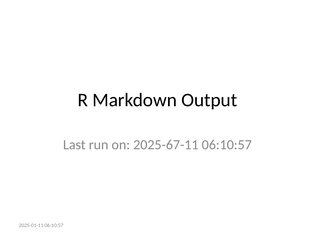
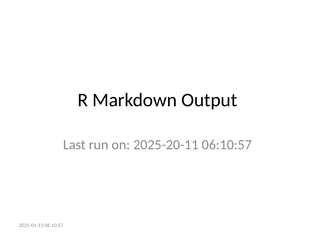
2025-67-11: 2025-67-11 -> 2025-20-11 (166, 145)
